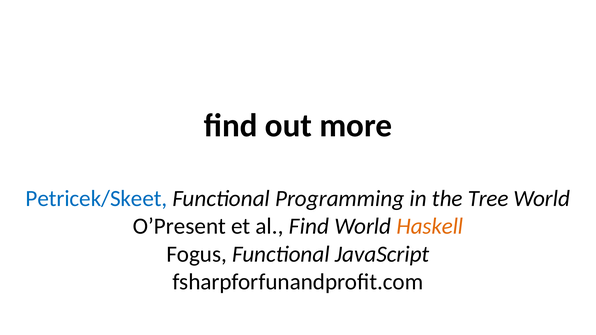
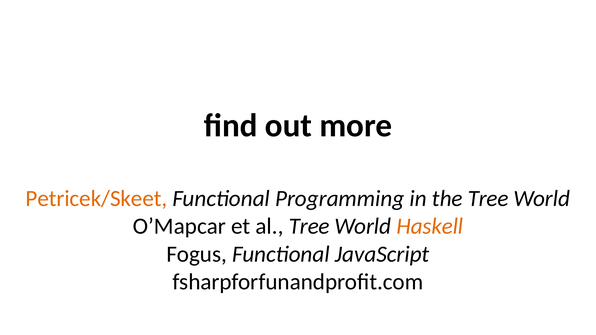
Petricek/Skeet colour: blue -> orange (96, 199)
O’Present: O’Present -> O’Mapcar (179, 226)
al Find: Find -> Tree (309, 226)
